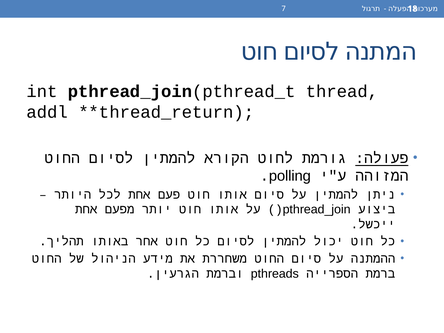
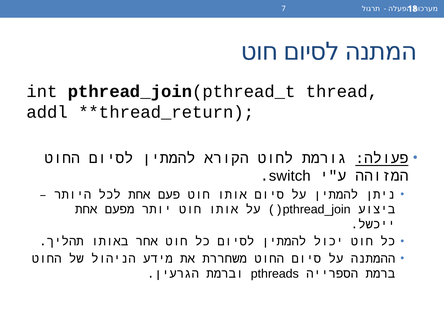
polling: polling -> switch (290, 176)
